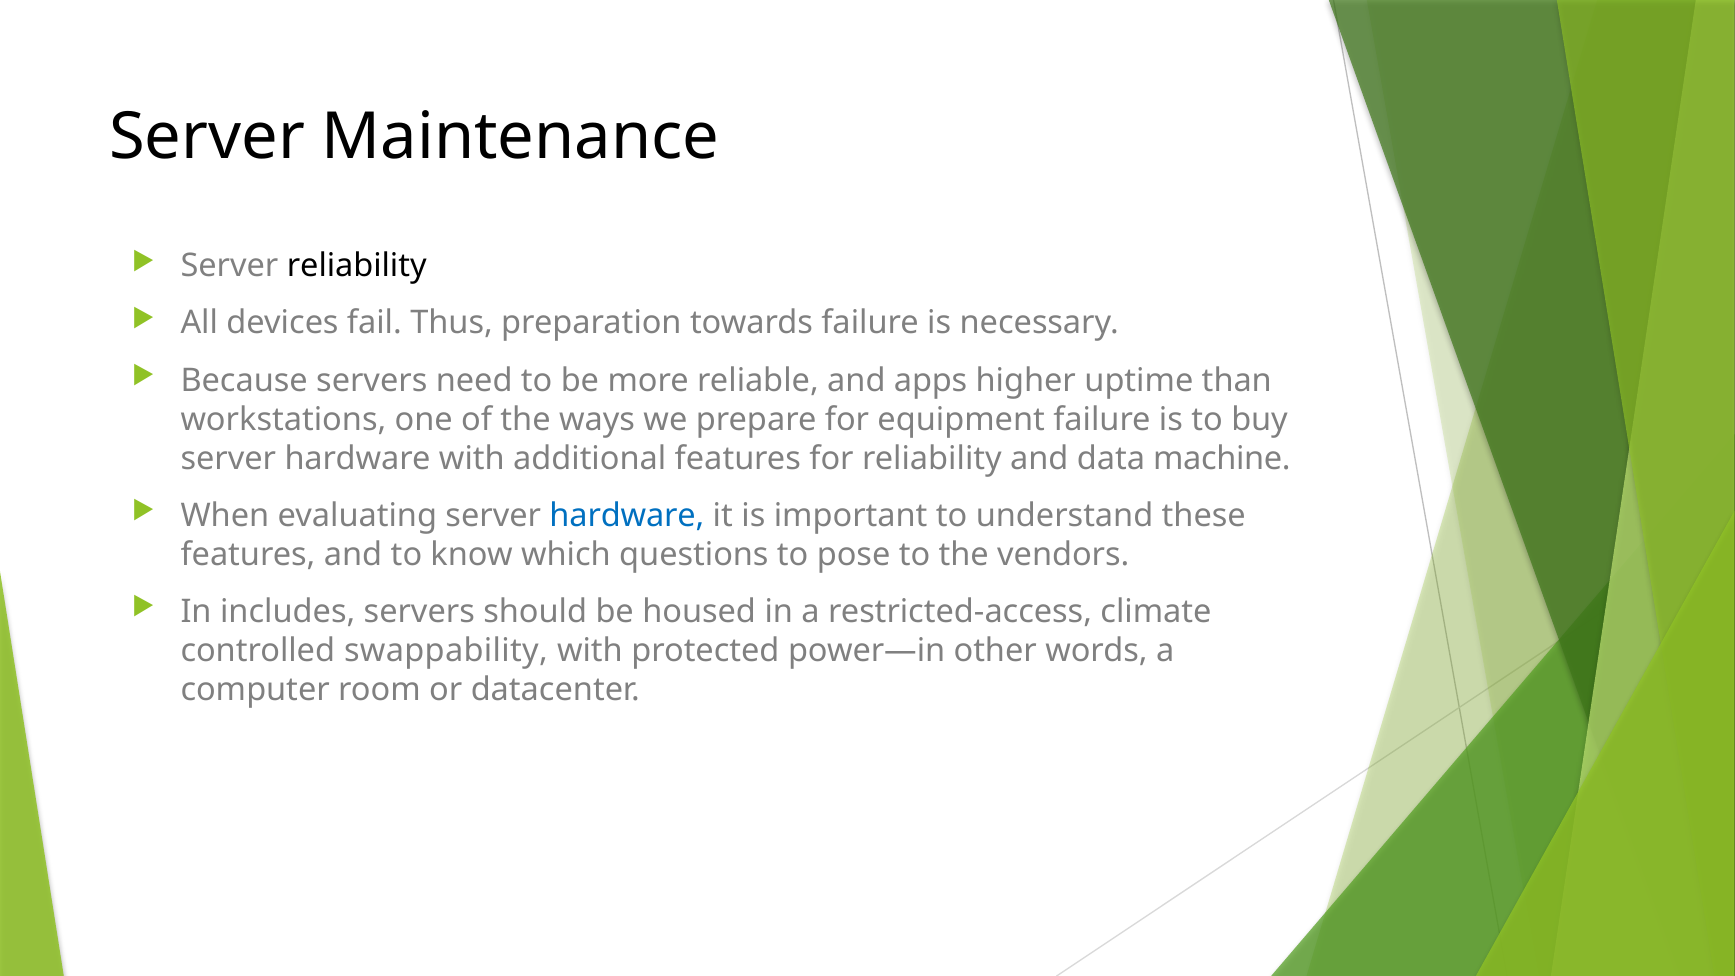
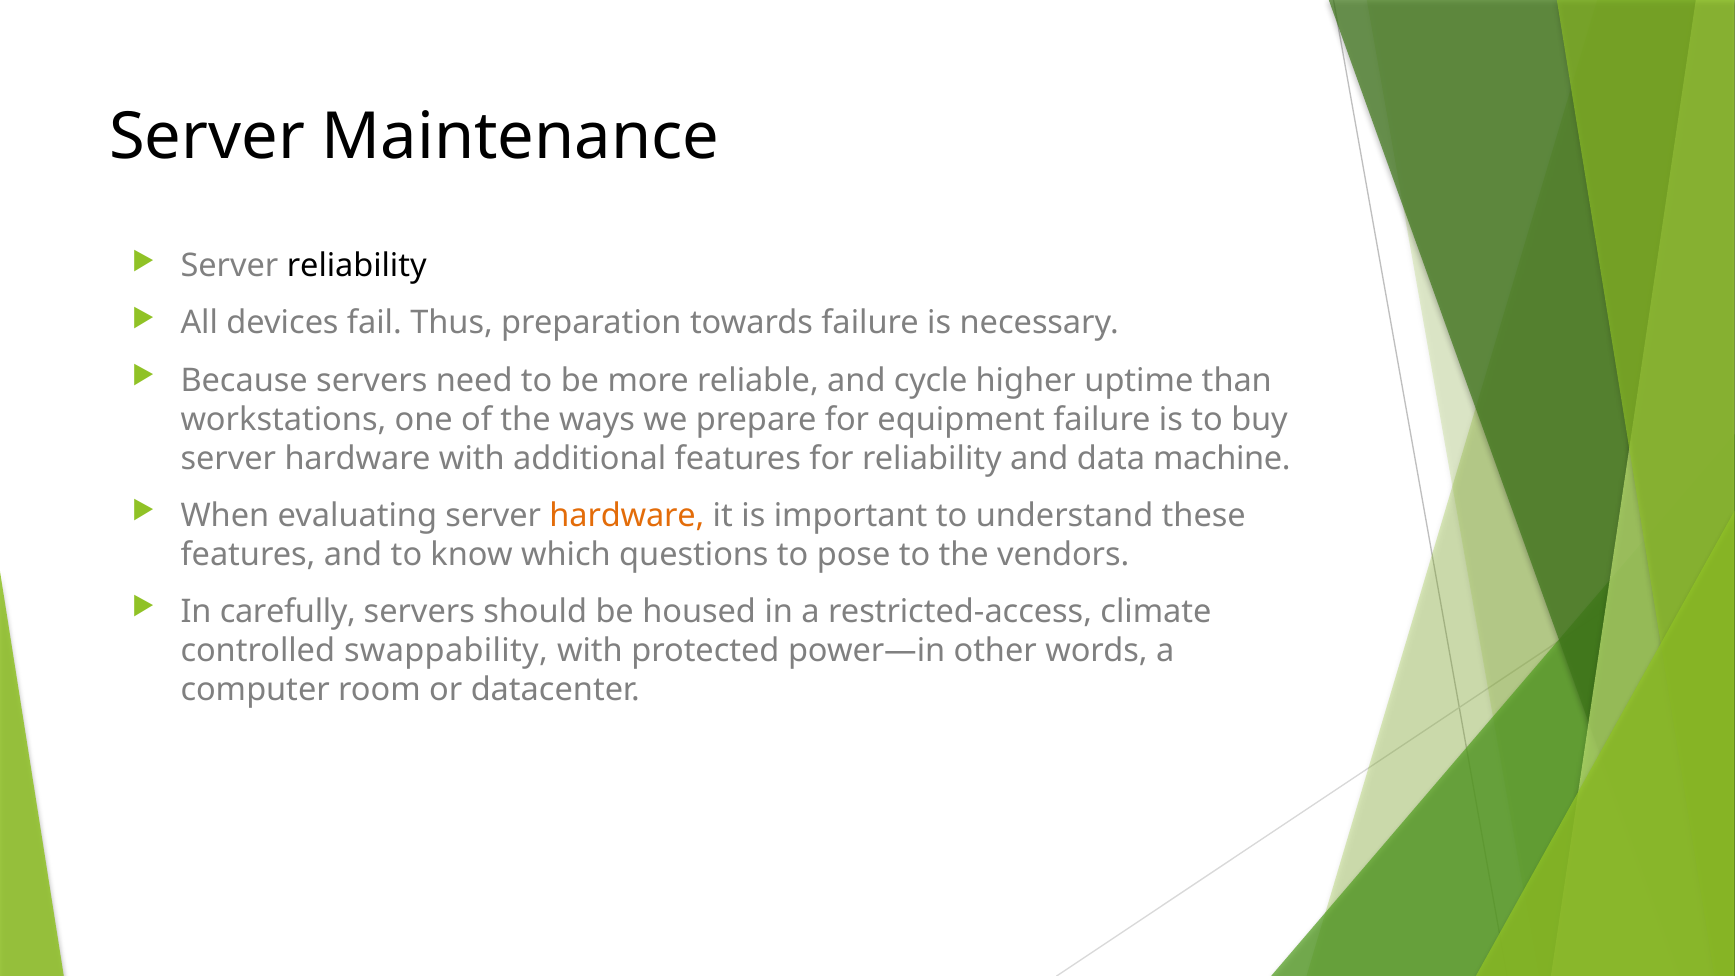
apps: apps -> cycle (931, 380)
hardware colour: blue -> orange (627, 516)
includes: includes -> carefully (288, 612)
